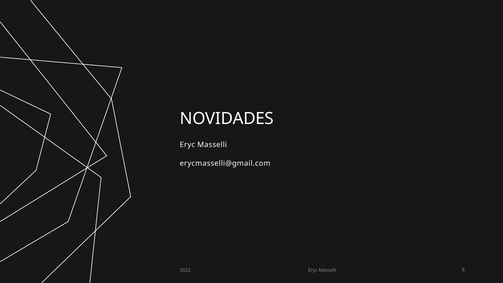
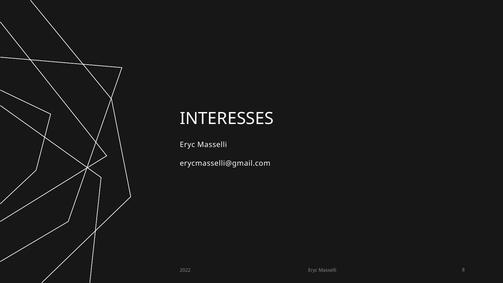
NOVIDADES: NOVIDADES -> INTERESSES (227, 118)
